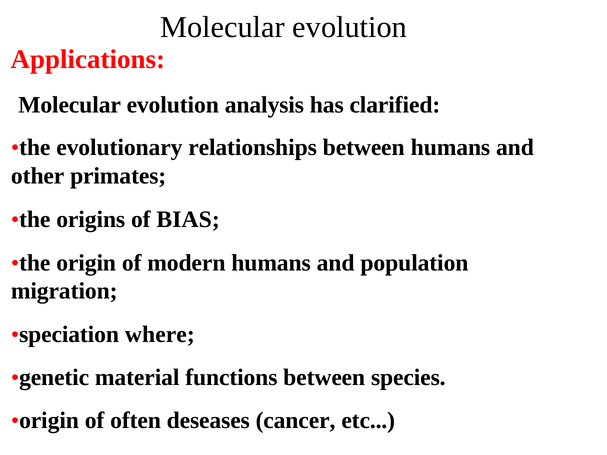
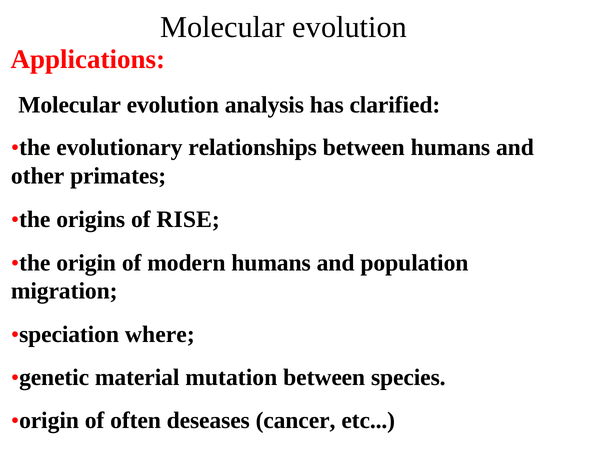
BIAS: BIAS -> RISE (188, 219)
functions: functions -> mutation (231, 378)
